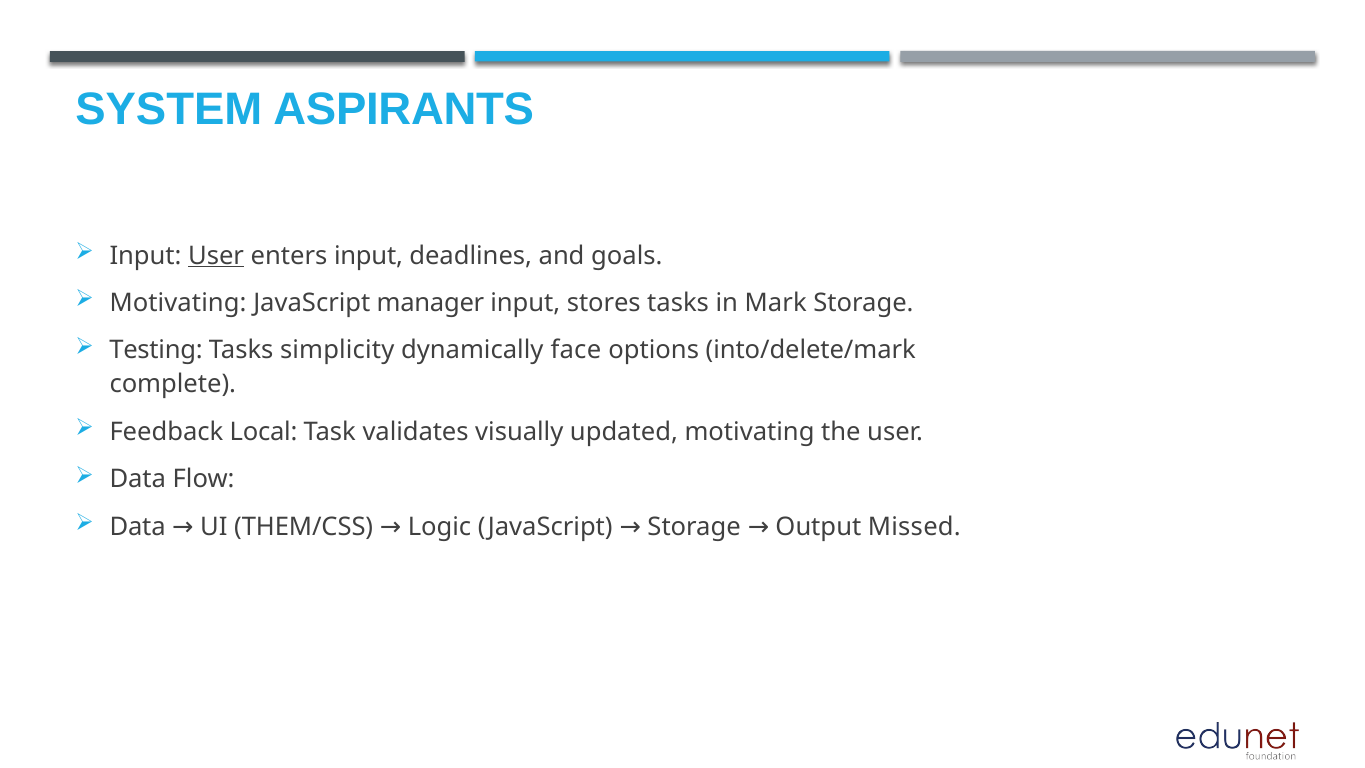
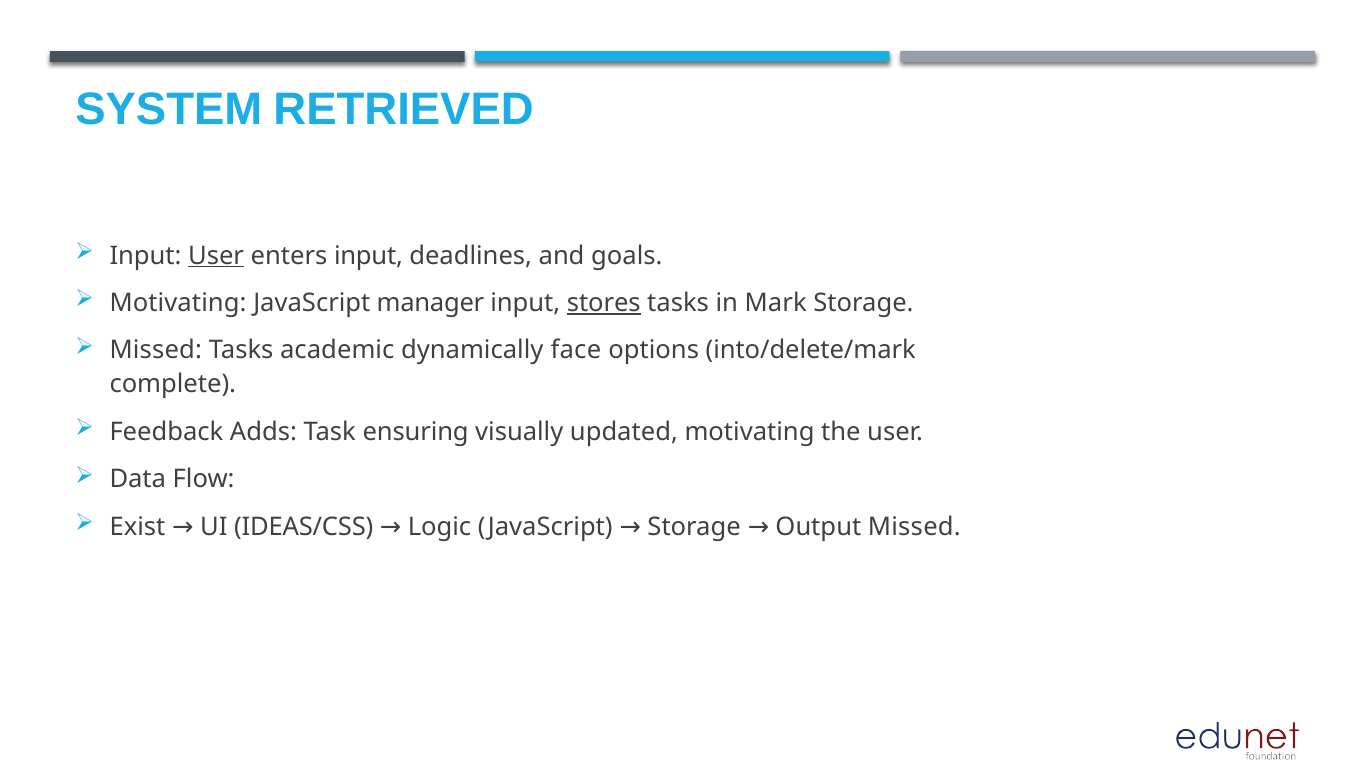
ASPIRANTS: ASPIRANTS -> RETRIEVED (404, 110)
stores underline: none -> present (604, 303)
Testing: Testing -> Missed (156, 350)
simplicity: simplicity -> academic (337, 350)
Local: Local -> Adds (263, 432)
validates: validates -> ensuring (416, 432)
Data: Data -> Exist (137, 527)
THEM/CSS: THEM/CSS -> IDEAS/CSS (304, 527)
